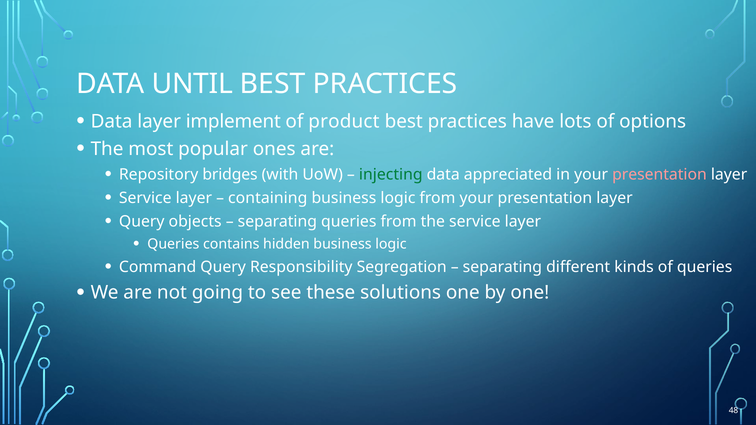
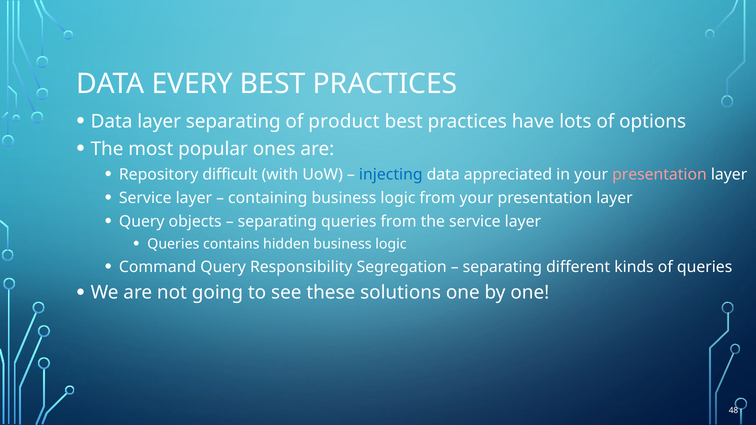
UNTIL: UNTIL -> EVERY (192, 84)
layer implement: implement -> separating (233, 122)
bridges: bridges -> difficult (230, 174)
injecting colour: green -> blue (391, 174)
